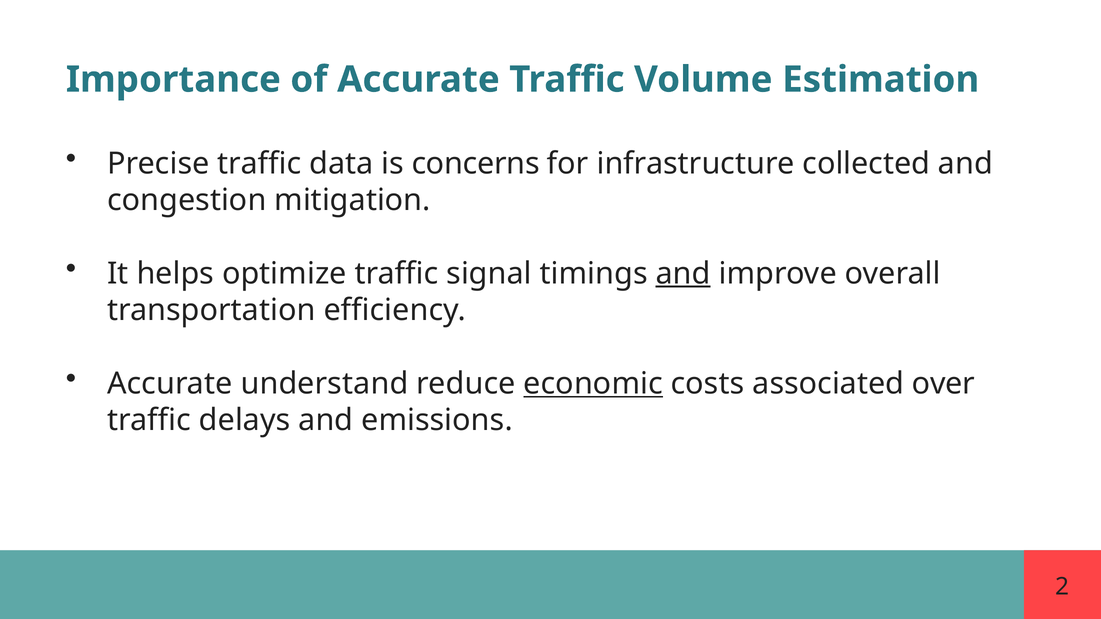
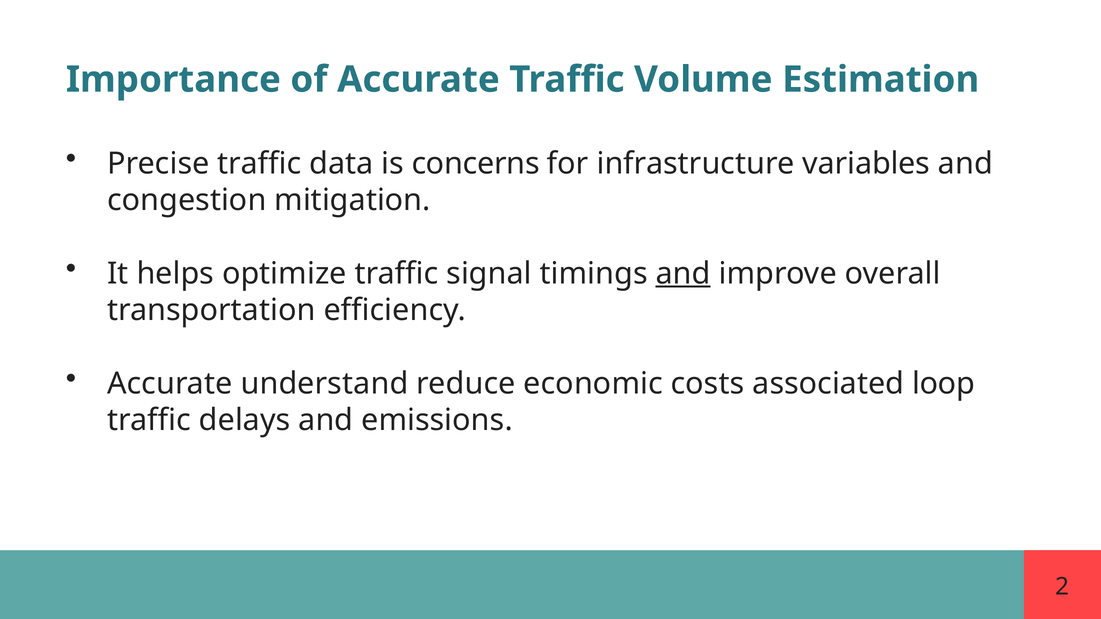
collected: collected -> variables (866, 164)
economic underline: present -> none (593, 384)
over: over -> loop (943, 384)
